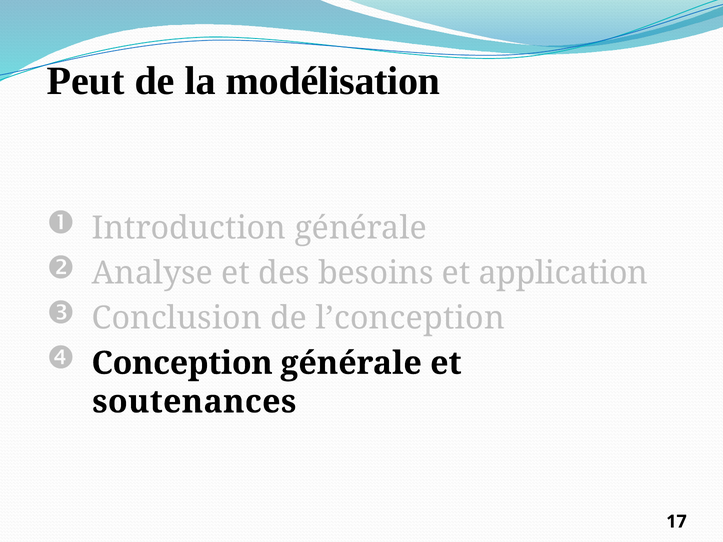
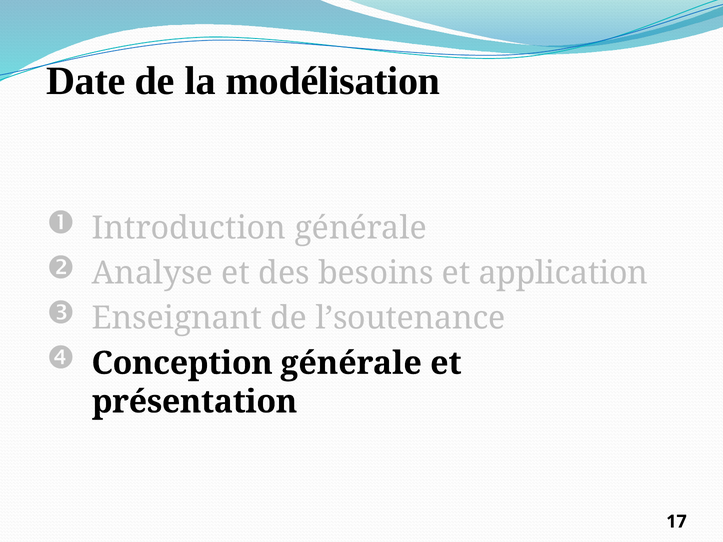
Peut: Peut -> Date (86, 81)
Conclusion: Conclusion -> Enseignant (177, 318)
l’conception: l’conception -> l’soutenance (410, 318)
soutenances: soutenances -> présentation (195, 402)
